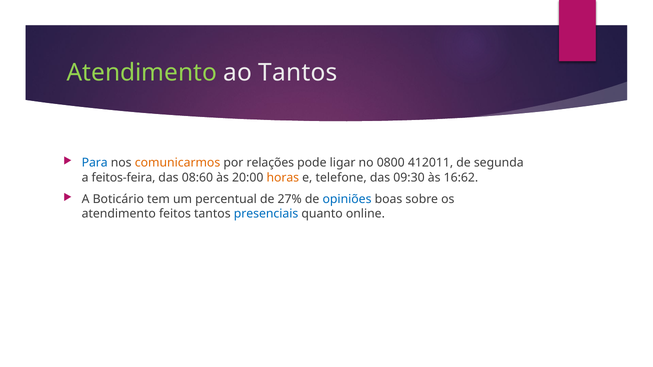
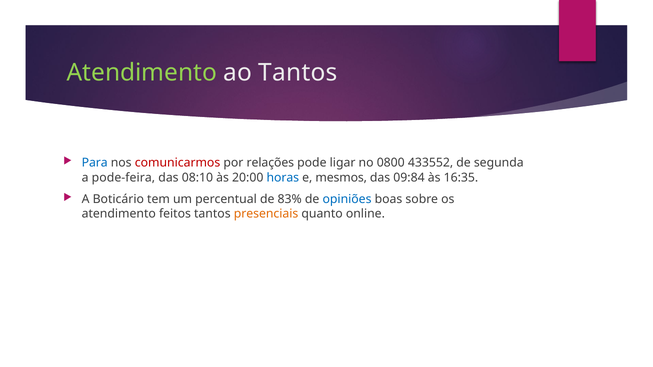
comunicarmos colour: orange -> red (178, 163)
412011: 412011 -> 433552 (431, 163)
feitos-feira: feitos-feira -> pode-feira (123, 178)
08:60: 08:60 -> 08:10 (197, 178)
horas colour: orange -> blue (283, 178)
telefone: telefone -> mesmos (341, 178)
09:30: 09:30 -> 09:84 (409, 178)
16:62: 16:62 -> 16:35 (461, 178)
27%: 27% -> 83% (290, 199)
presenciais colour: blue -> orange (266, 214)
